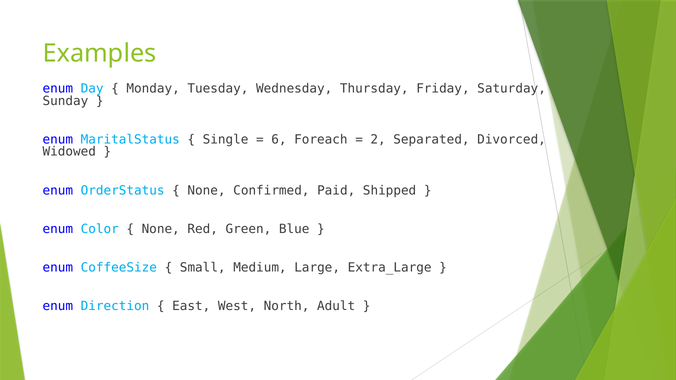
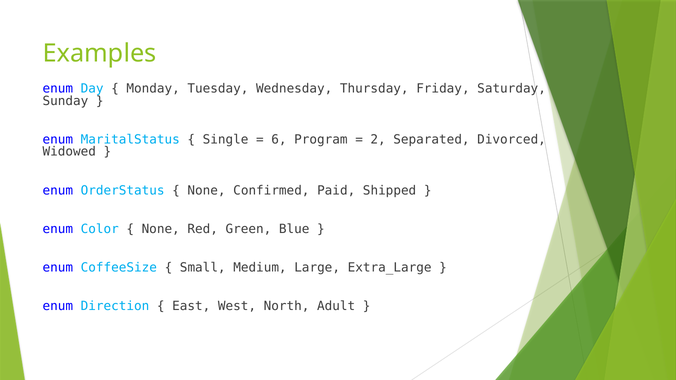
Foreach: Foreach -> Program (321, 140)
